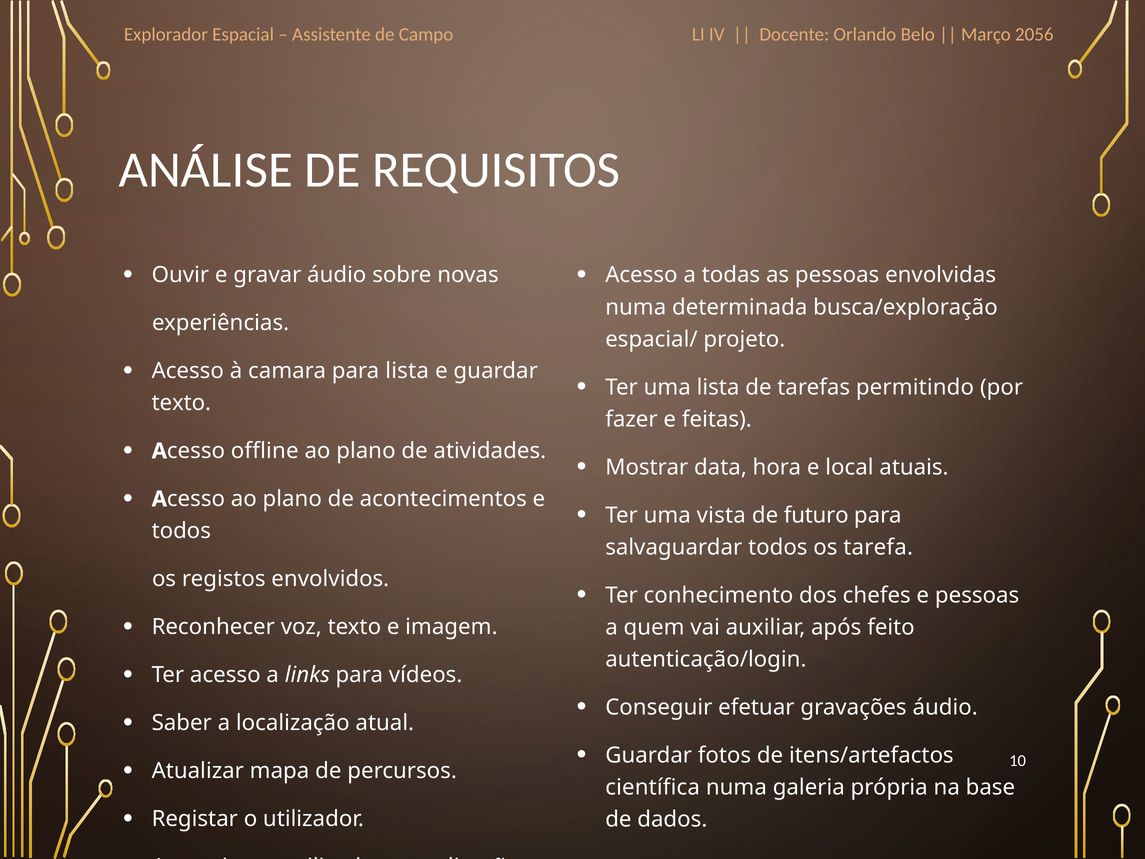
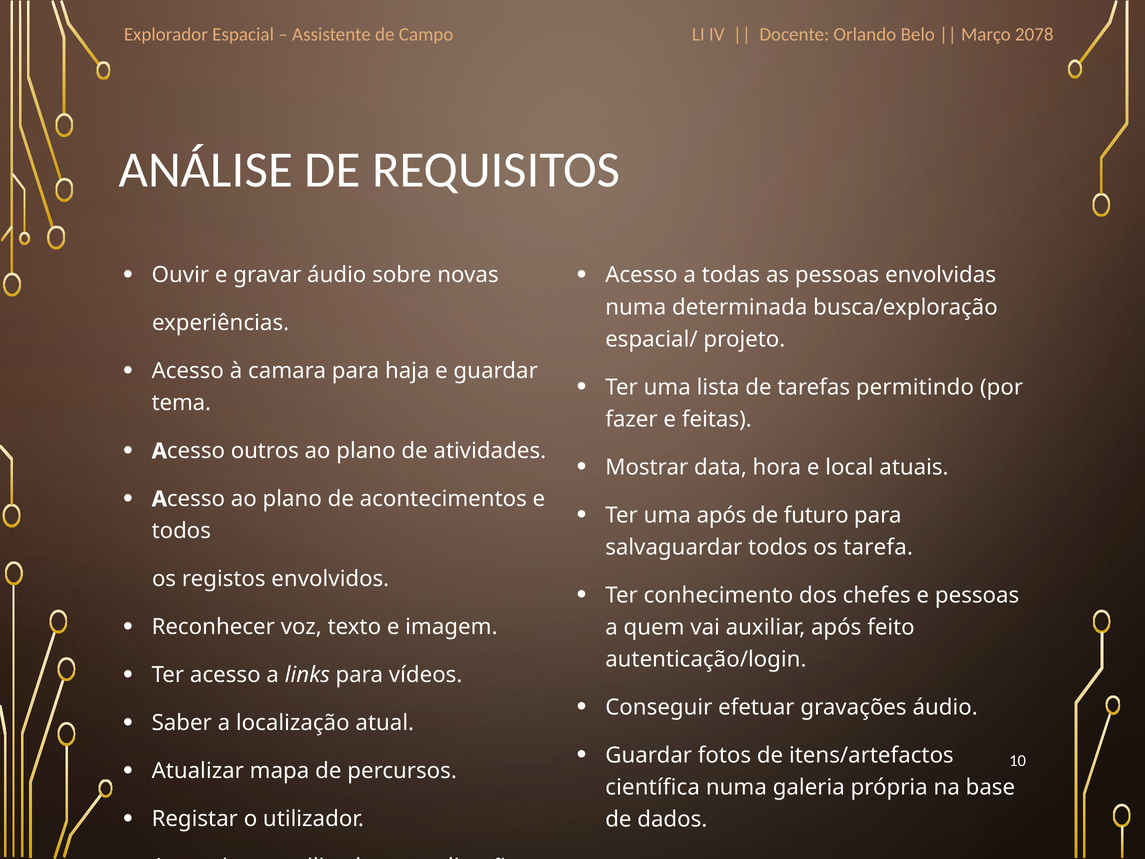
2056: 2056 -> 2078 (1034, 35)
para lista: lista -> haja (407, 371)
texto: texto -> tema (181, 403)
offline: offline -> outros (265, 451)
uma vista: vista -> após (721, 515)
